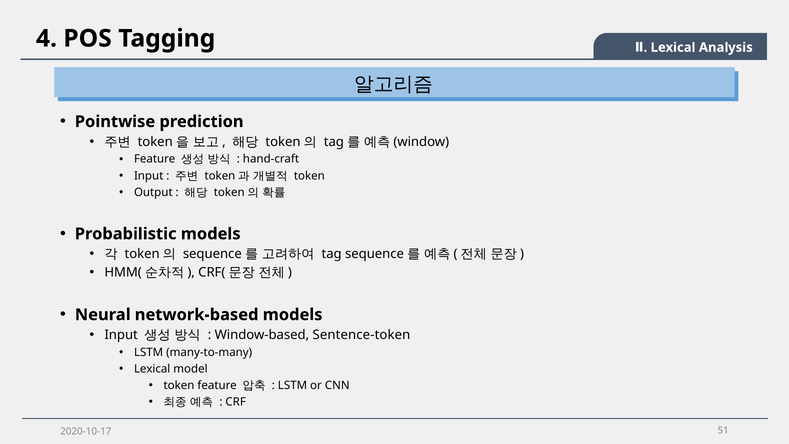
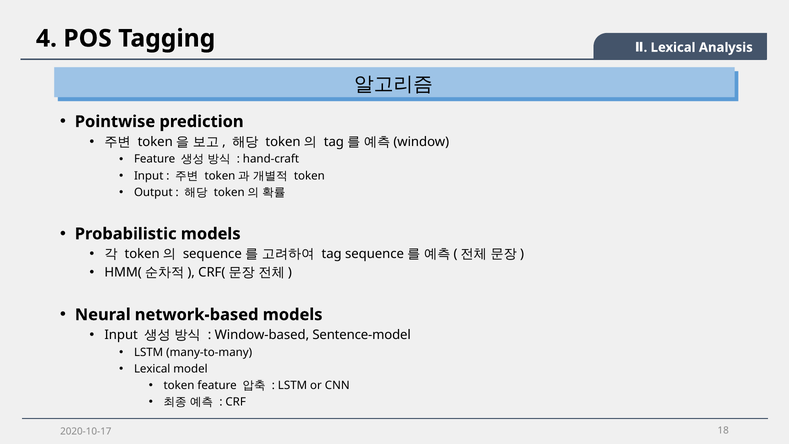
Sentence-token: Sentence-token -> Sentence-model (362, 335)
51: 51 -> 18 (723, 430)
